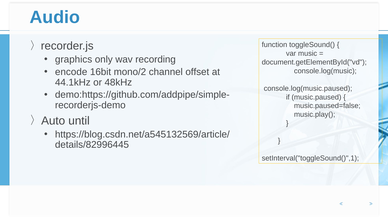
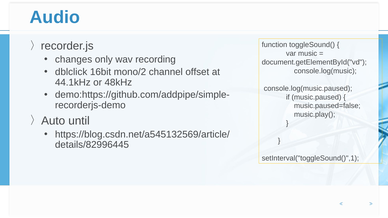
graphics: graphics -> changes (74, 59)
encode: encode -> dblclick (71, 72)
